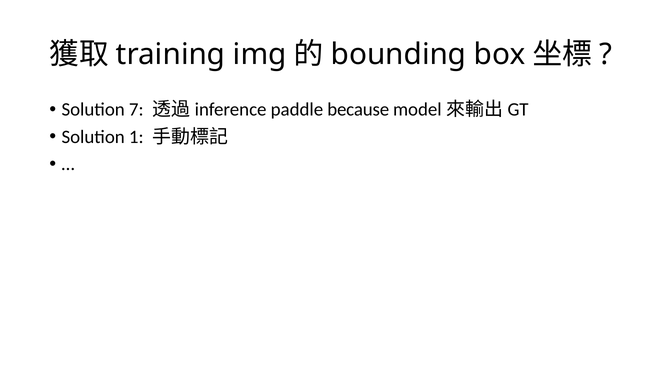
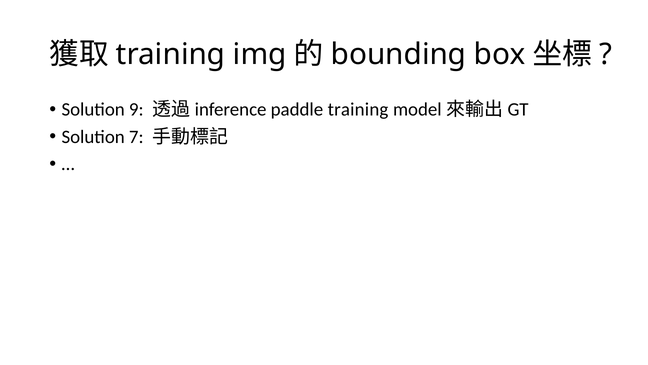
7: 7 -> 9 (136, 110)
paddle because: because -> training (358, 110)
1: 1 -> 7 (136, 137)
